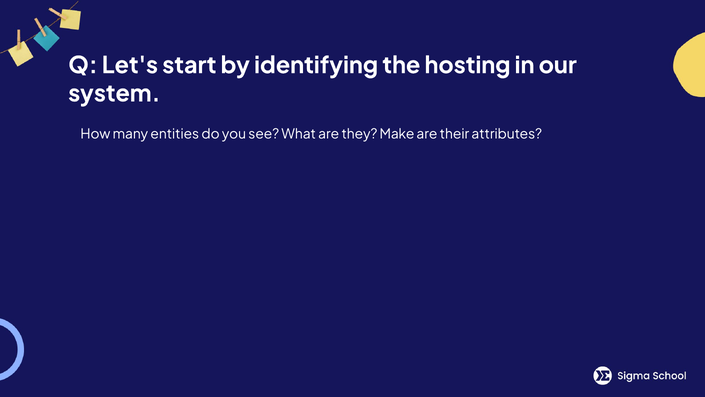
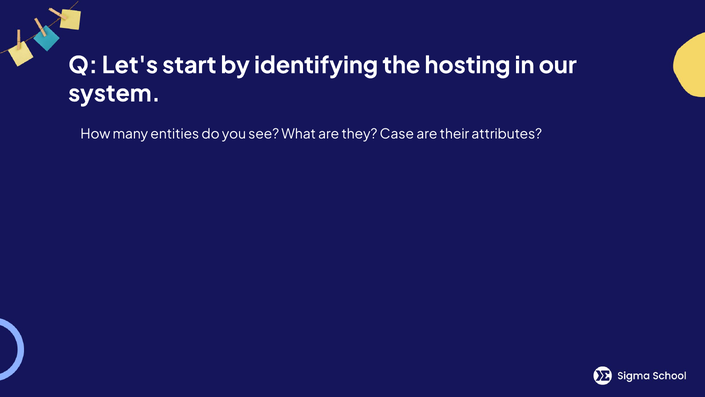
Make: Make -> Case (397, 134)
